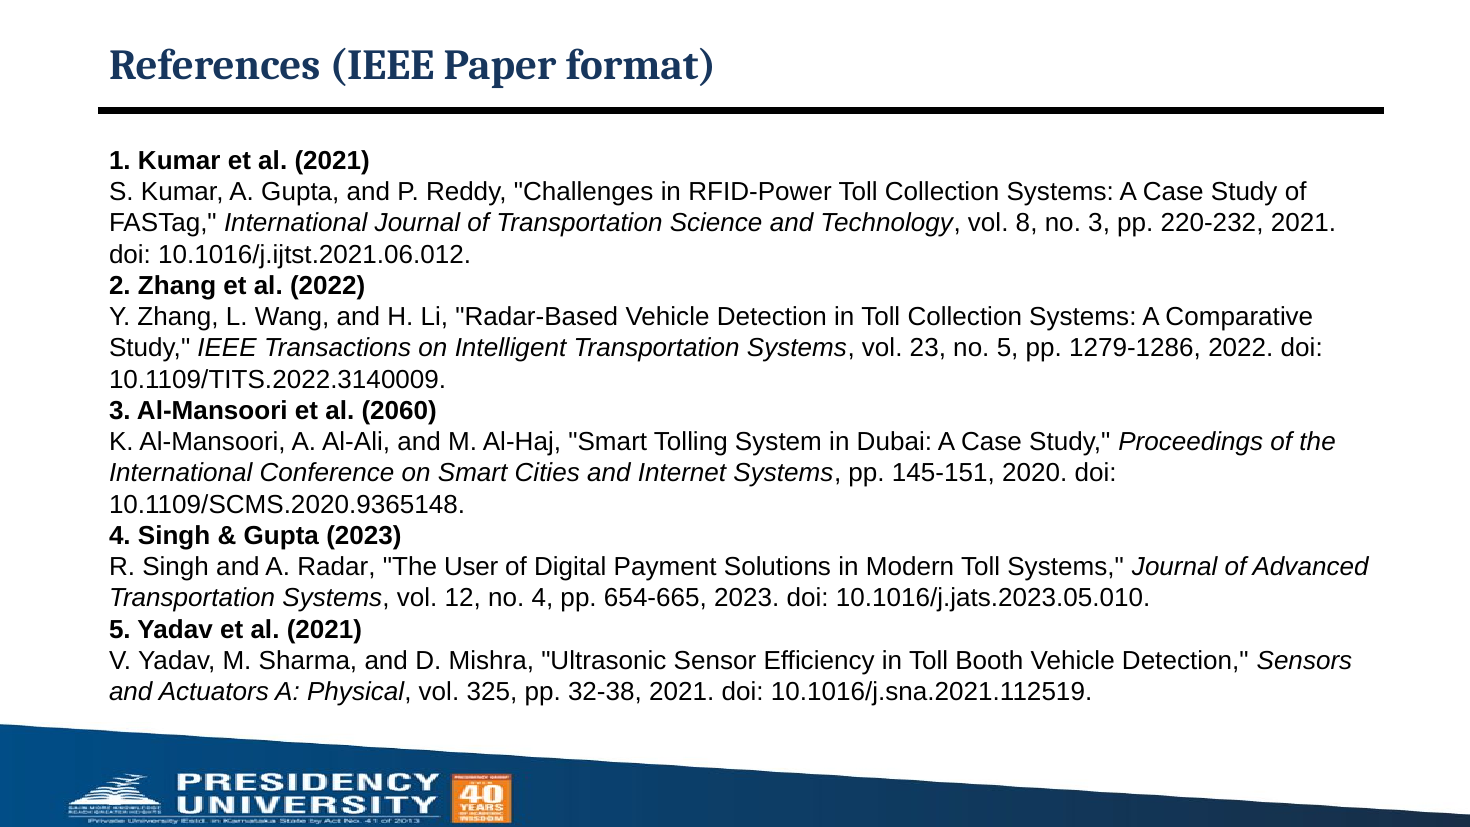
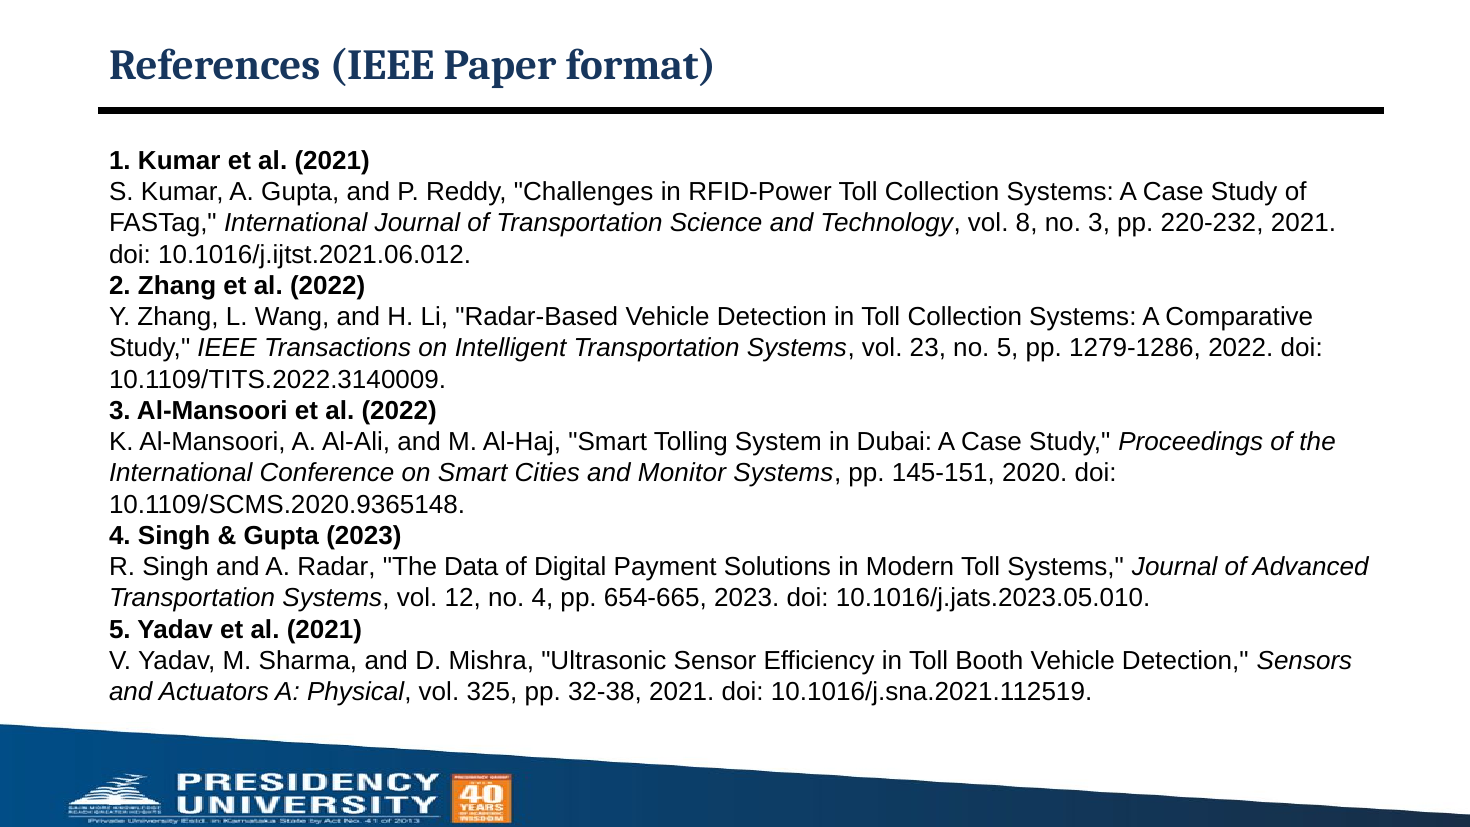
Al-Mansoori et al 2060: 2060 -> 2022 (399, 411)
Internet: Internet -> Monitor (682, 473)
User: User -> Data (471, 567)
